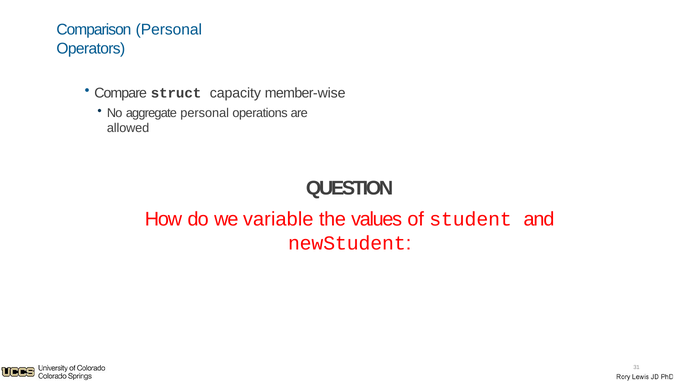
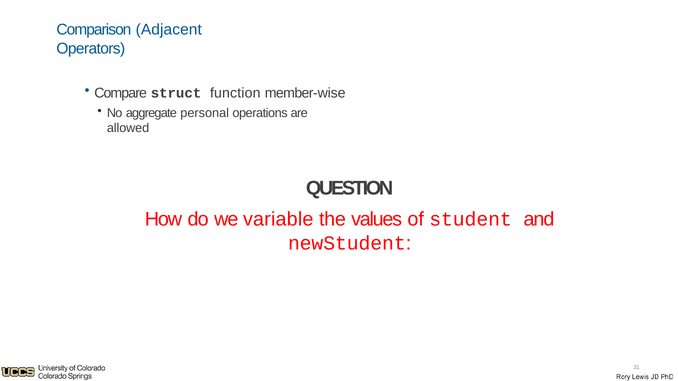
Comparison Personal: Personal -> Adjacent (169, 30)
capacity: capacity -> function (235, 93)
